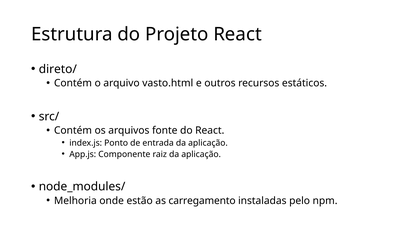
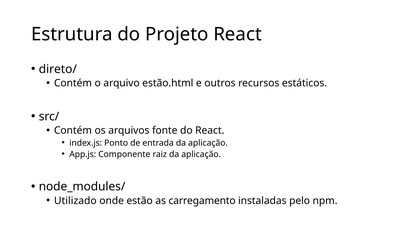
vasto.html: vasto.html -> estão.html (168, 83)
Melhoria: Melhoria -> Utilizado (75, 200)
